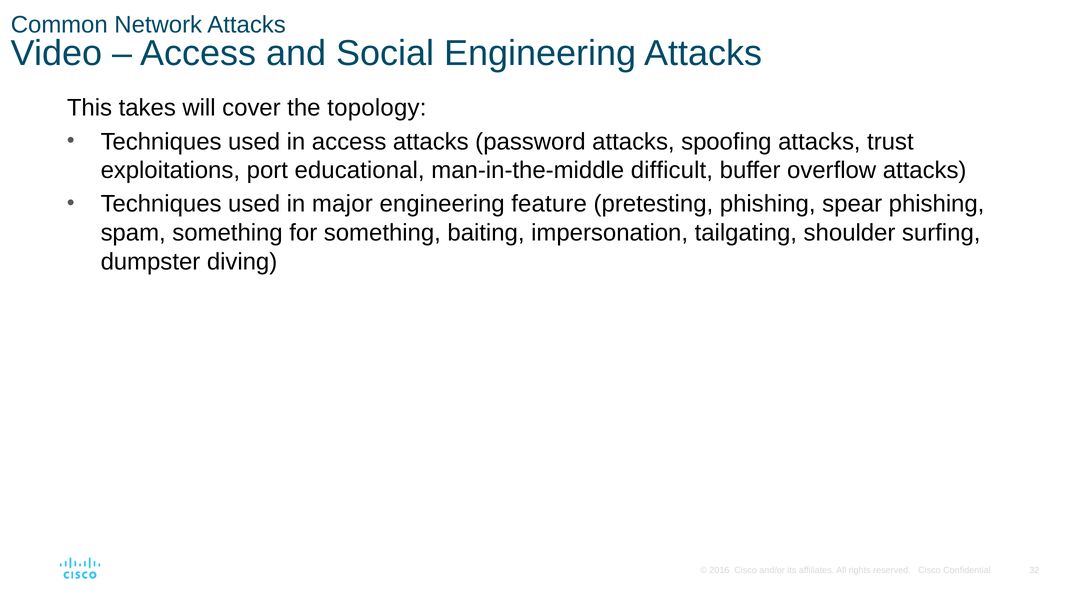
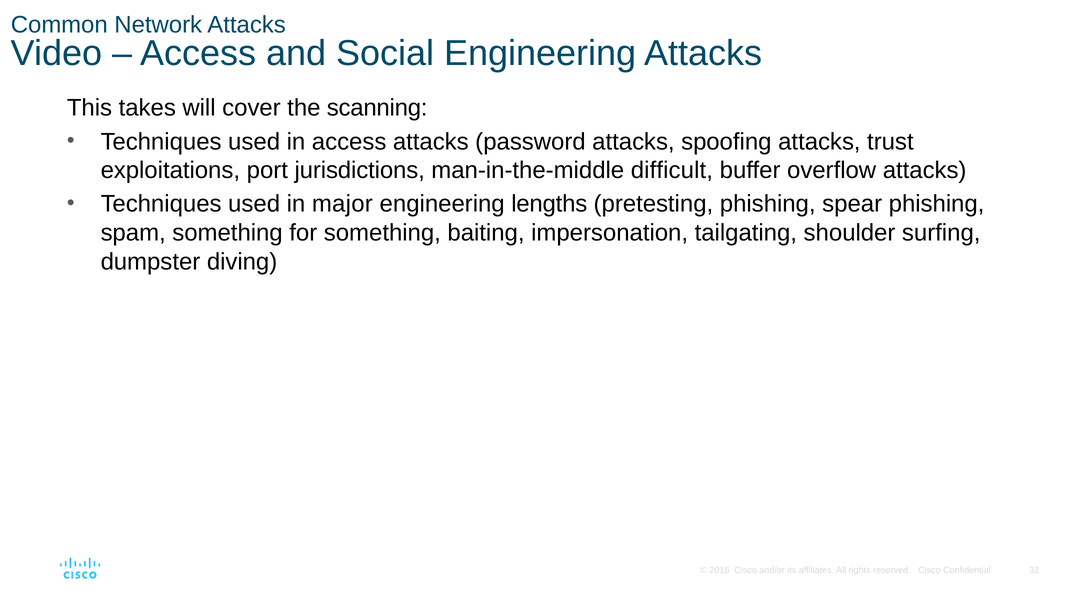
topology: topology -> scanning (377, 108)
educational: educational -> jurisdictions (360, 170)
feature: feature -> lengths (549, 204)
